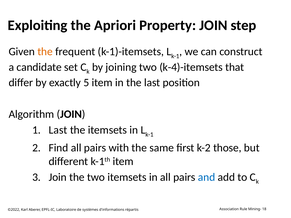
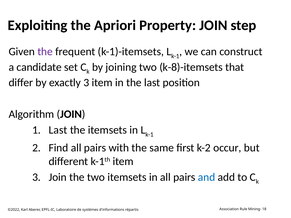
the colour: orange -> purple (45, 52)
k-4)-itemsets: k-4)-itemsets -> k-8)-itemsets (191, 67)
exactly 5: 5 -> 3 (86, 83)
those: those -> occur (227, 148)
